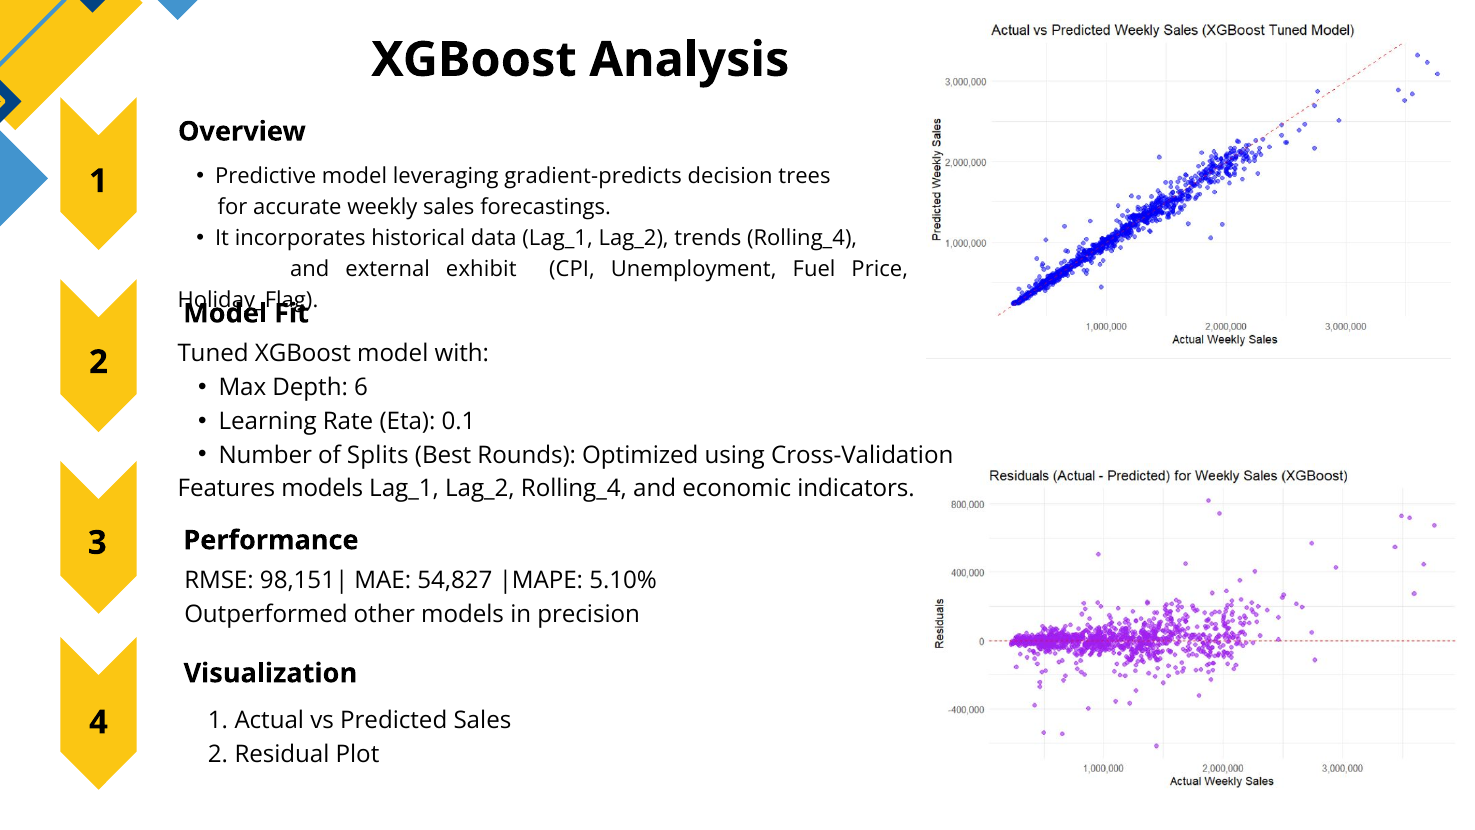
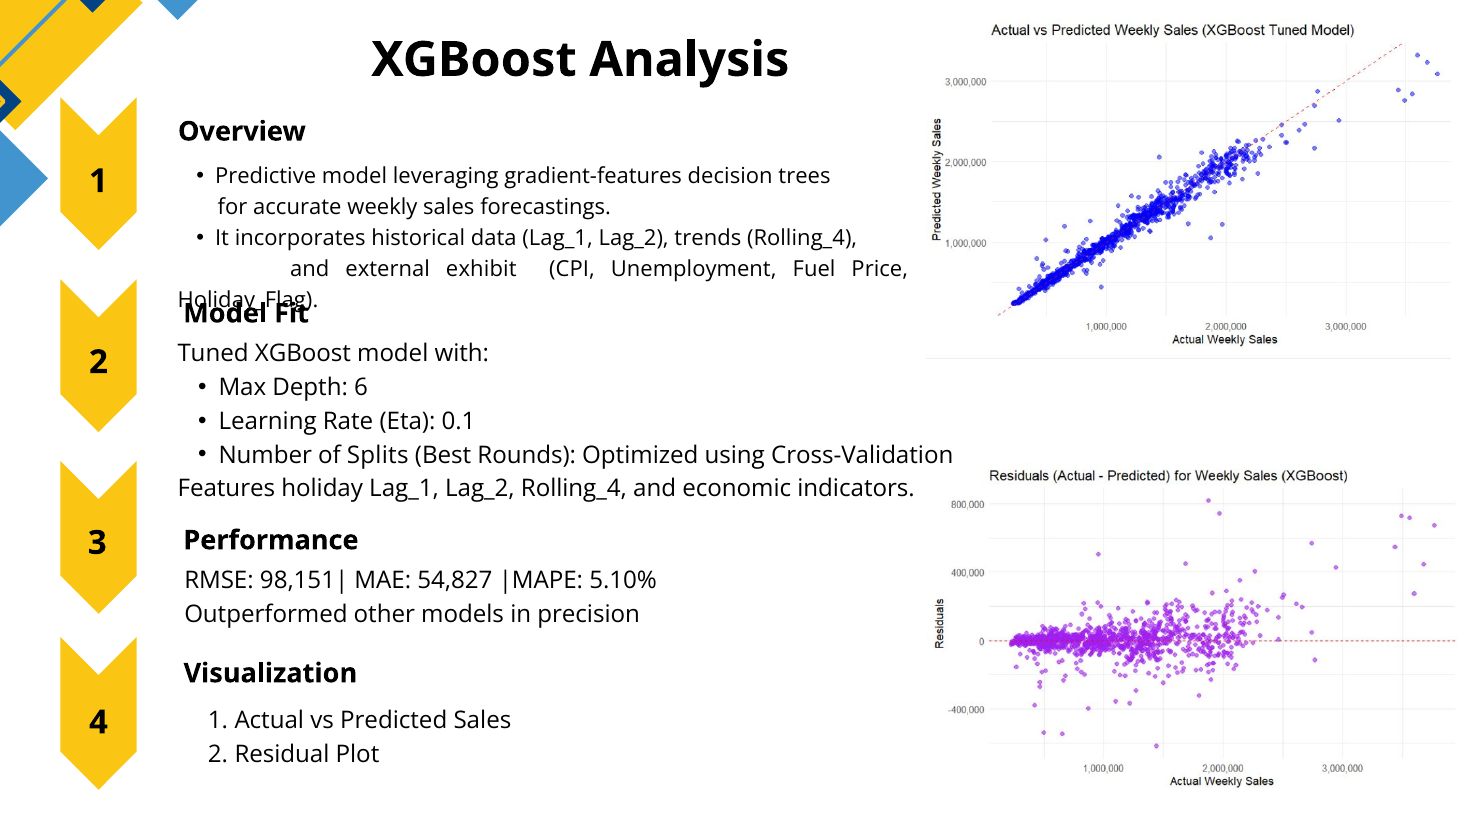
gradient-predicts: gradient-predicts -> gradient-features (593, 176)
Features models: models -> holiday (322, 489)
